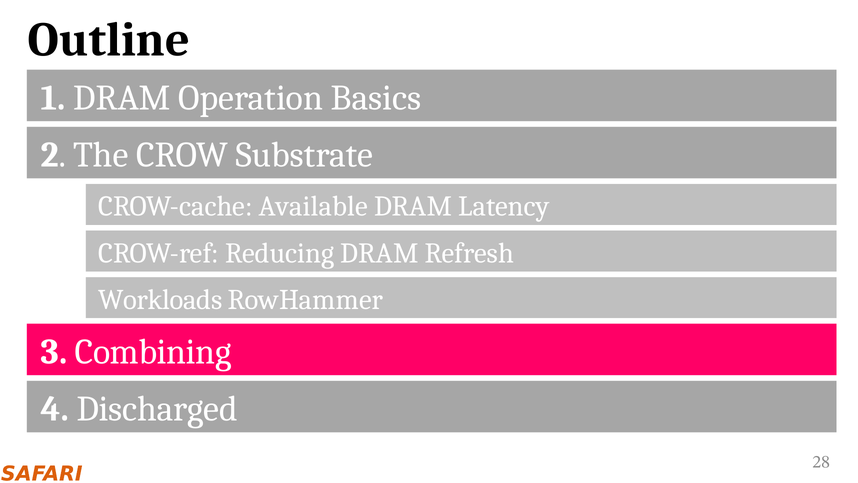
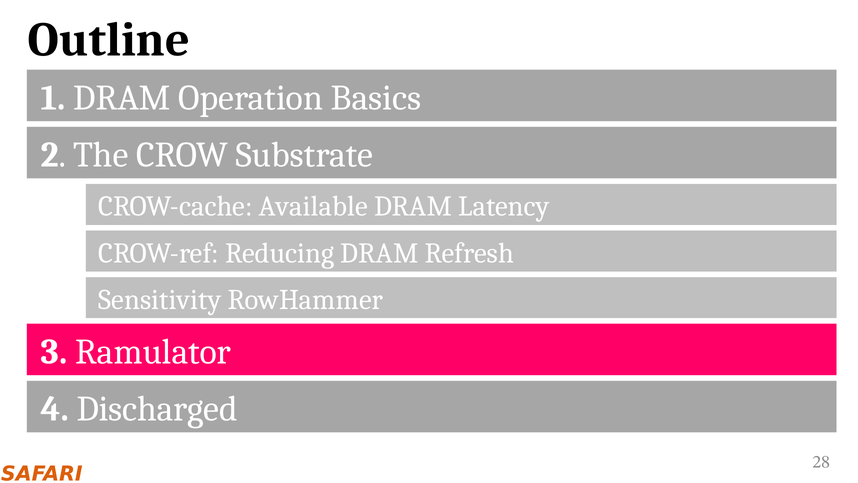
Workloads: Workloads -> Sensitivity (160, 299)
Combining: Combining -> Ramulator (153, 352)
